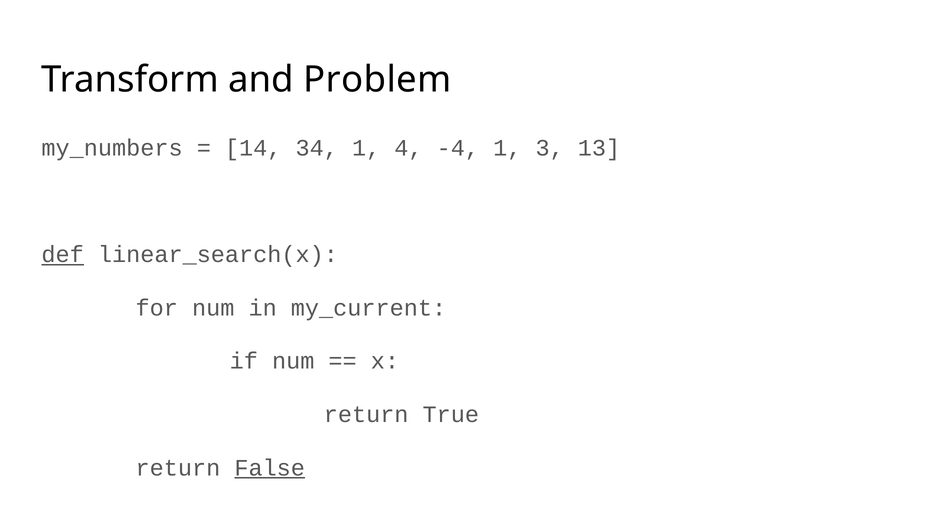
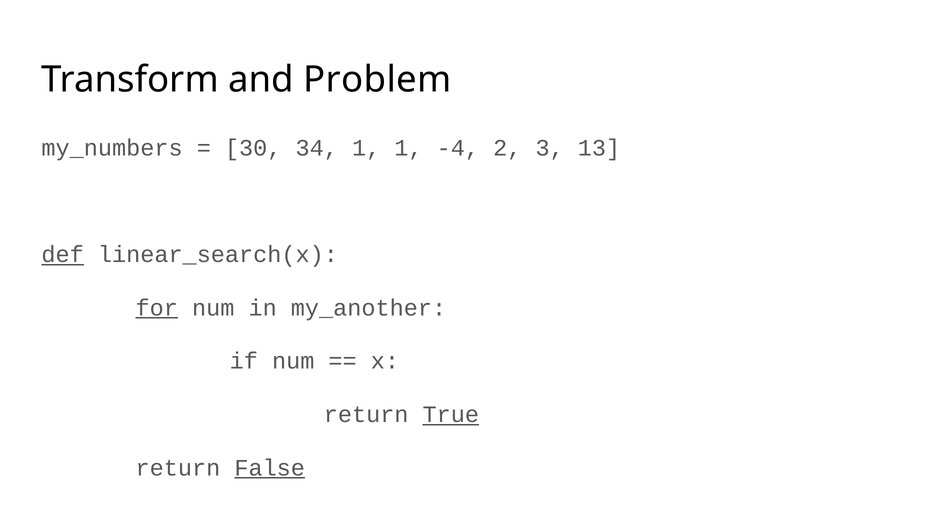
14: 14 -> 30 (253, 148)
1 4: 4 -> 1 (408, 148)
-4 1: 1 -> 2 (507, 148)
for underline: none -> present (157, 308)
my_current: my_current -> my_another (368, 308)
True underline: none -> present (451, 415)
